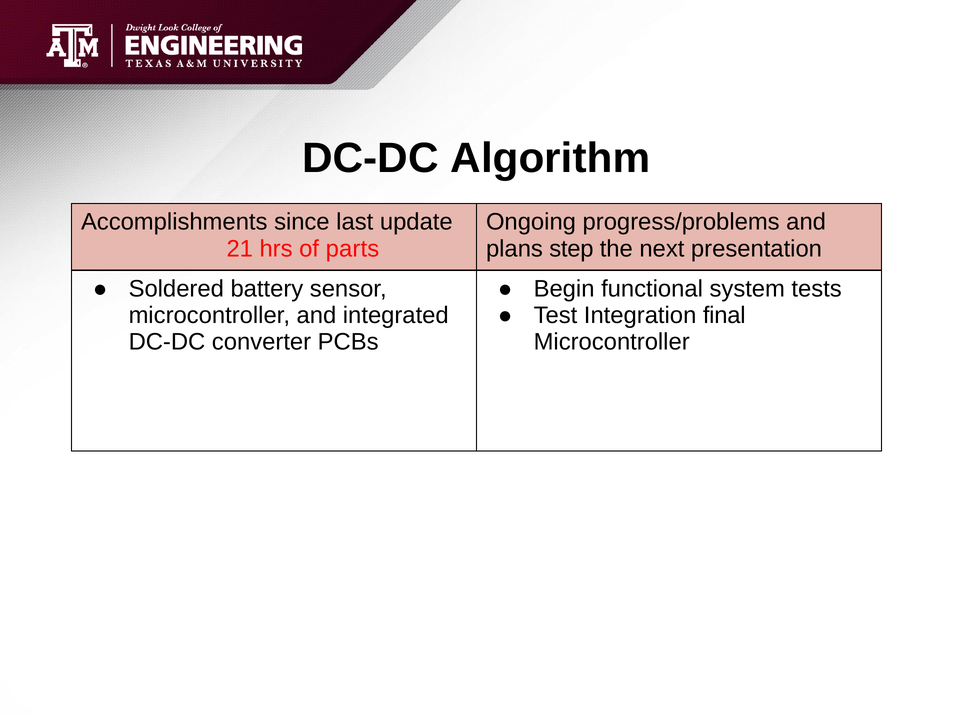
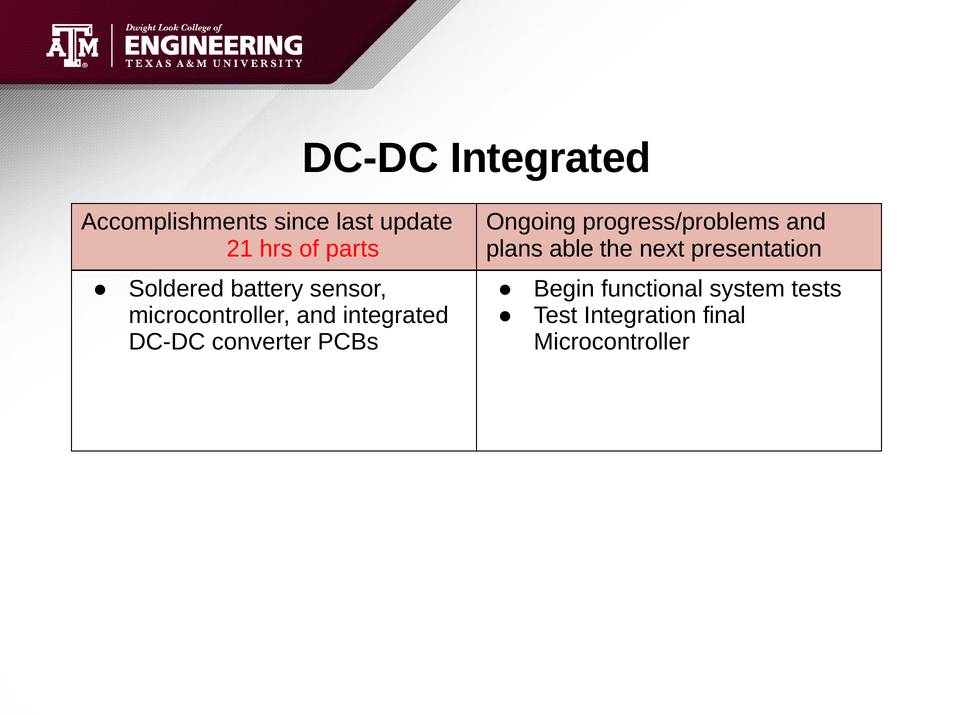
DC-DC Algorithm: Algorithm -> Integrated (551, 158)
step: step -> able (571, 249)
